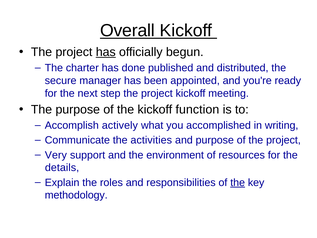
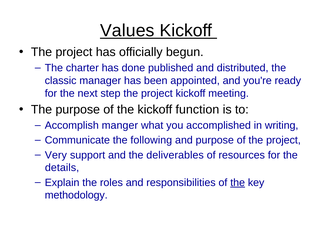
Overall: Overall -> Values (127, 31)
has underline: present -> none (106, 52)
secure: secure -> classic (61, 81)
actively: actively -> manger (120, 125)
activities: activities -> following (151, 140)
environment: environment -> deliverables (175, 155)
